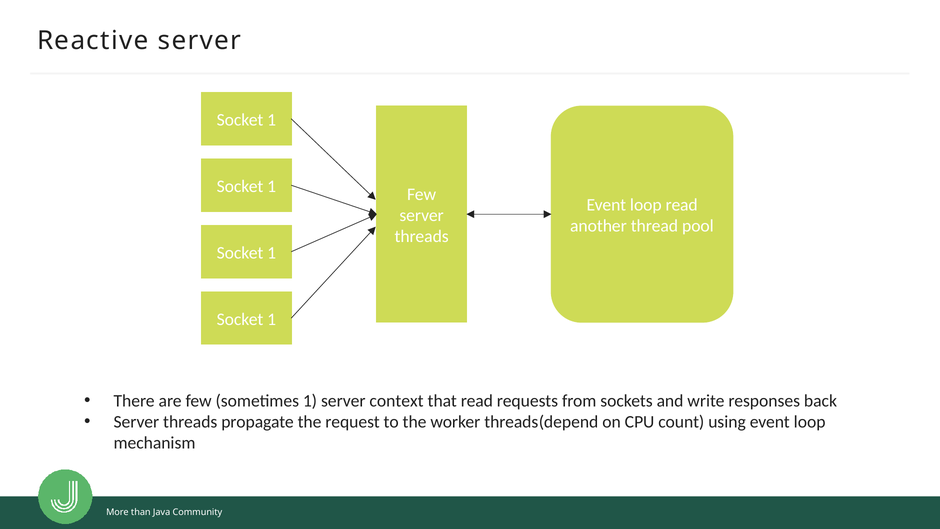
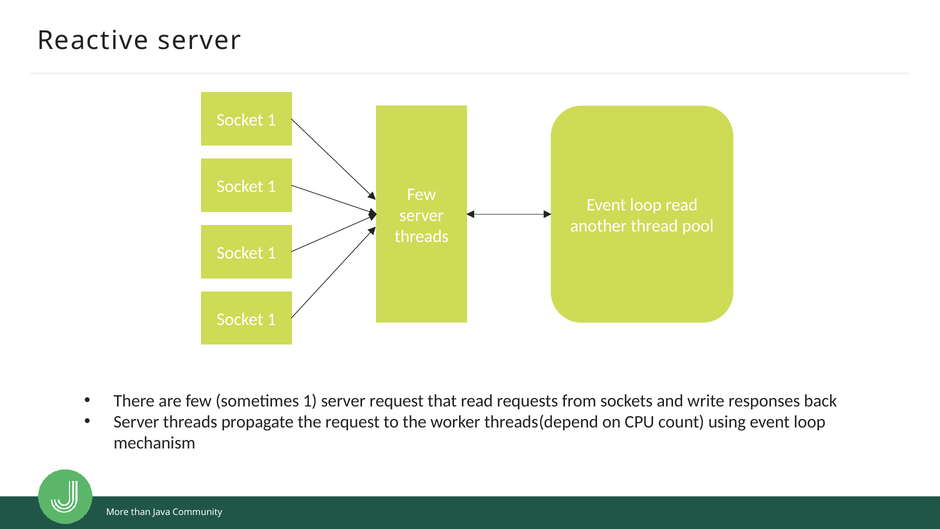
server context: context -> request (397, 401)
